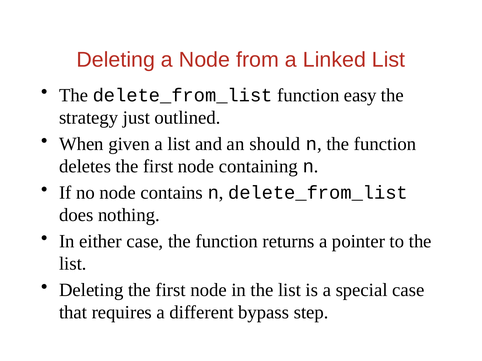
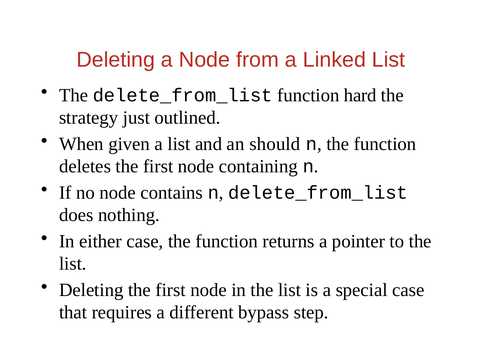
easy: easy -> hard (360, 95)
